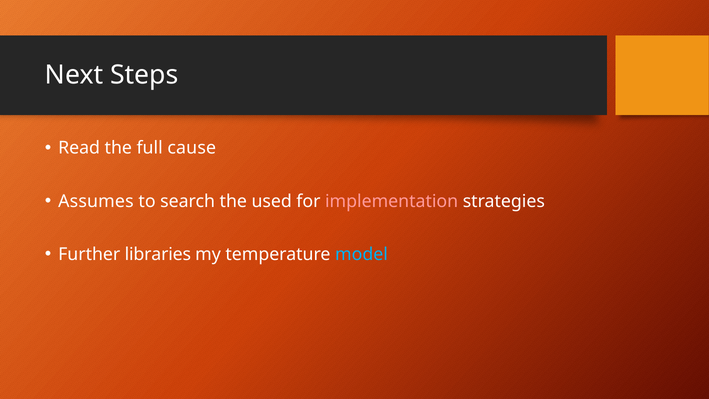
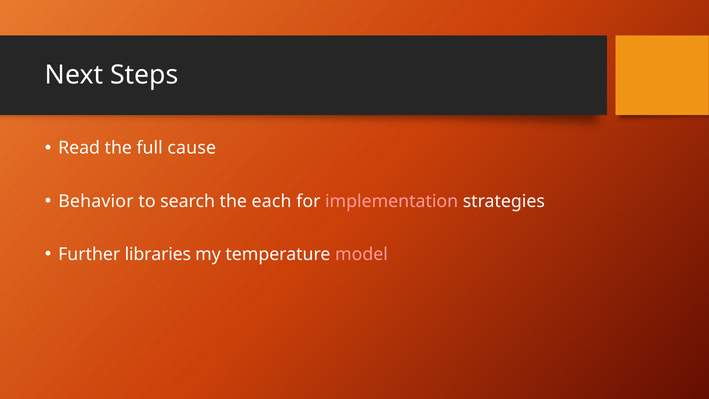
Assumes: Assumes -> Behavior (96, 201)
used: used -> each (272, 201)
model colour: light blue -> pink (361, 254)
